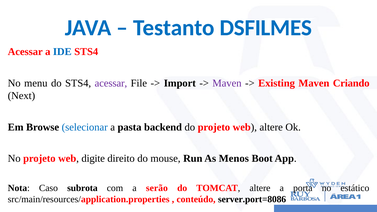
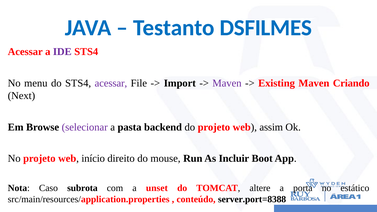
IDE colour: blue -> purple (62, 52)
selecionar colour: blue -> purple (85, 127)
web altere: altere -> assim (271, 127)
digite: digite -> início (93, 159)
Menos: Menos -> Incluir (234, 159)
serão: serão -> unset (157, 188)
server.port=8086: server.port=8086 -> server.port=8388 (252, 199)
